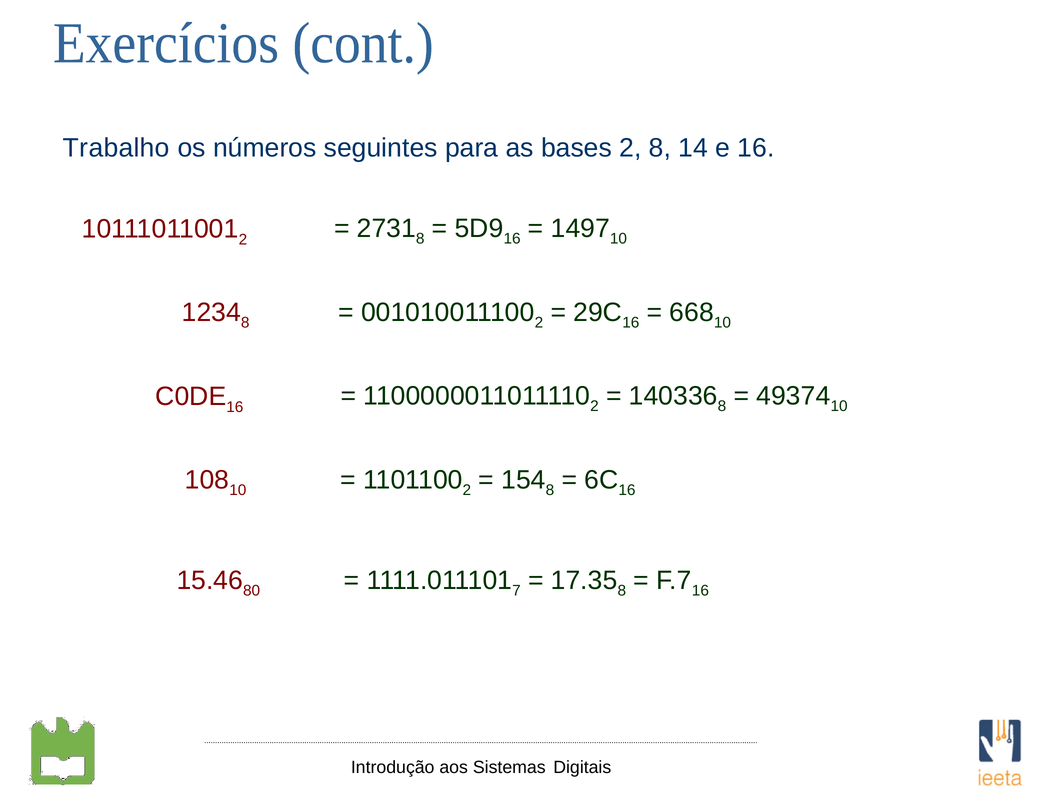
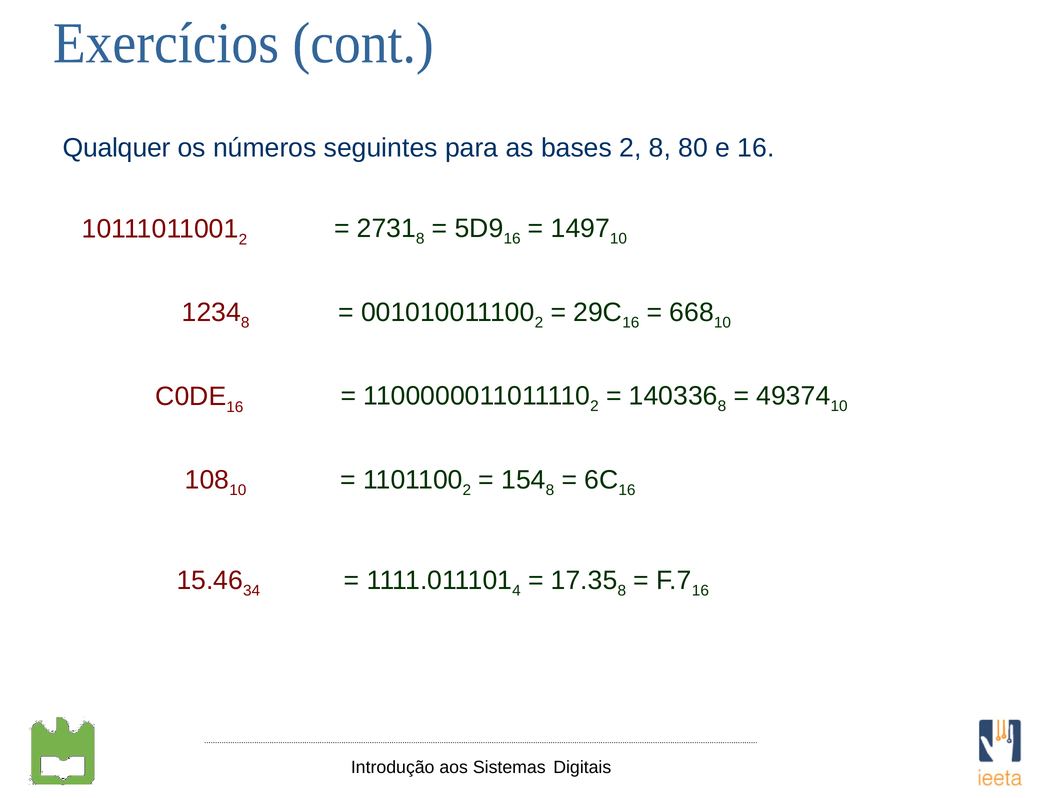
Trabalho: Trabalho -> Qualquer (117, 148)
14: 14 -> 80 (693, 148)
80: 80 -> 34 (252, 591)
7: 7 -> 4 (517, 591)
